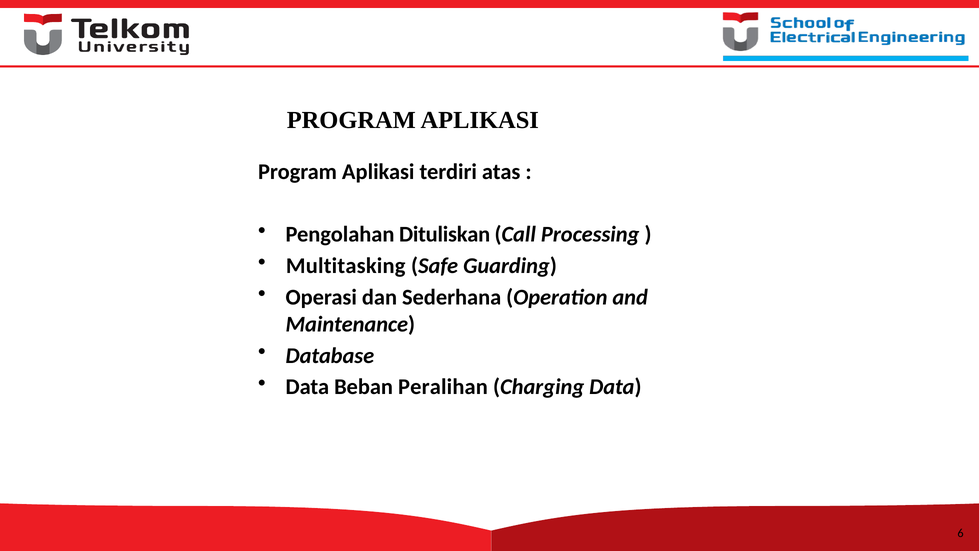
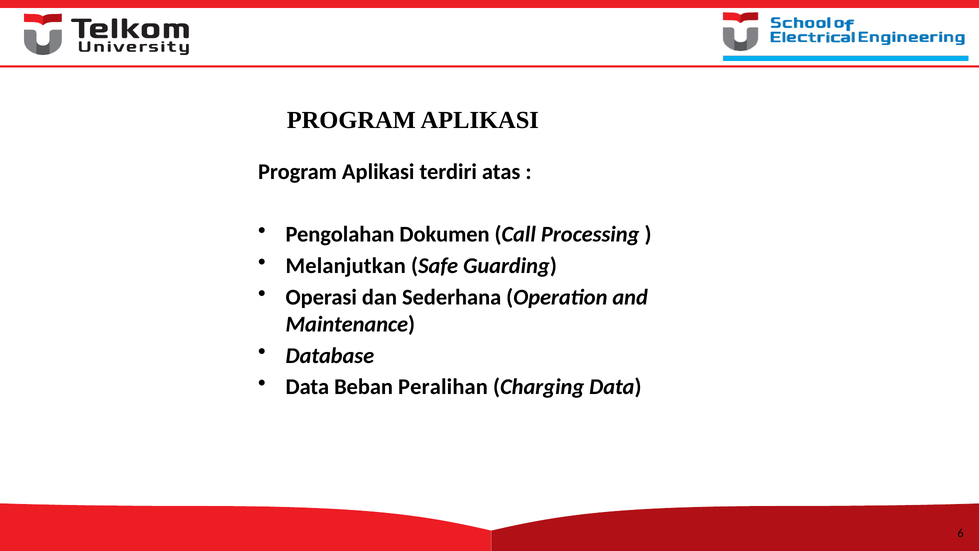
Dituliskan: Dituliskan -> Dokumen (445, 234)
Multitasking: Multitasking -> Melanjutkan (346, 266)
